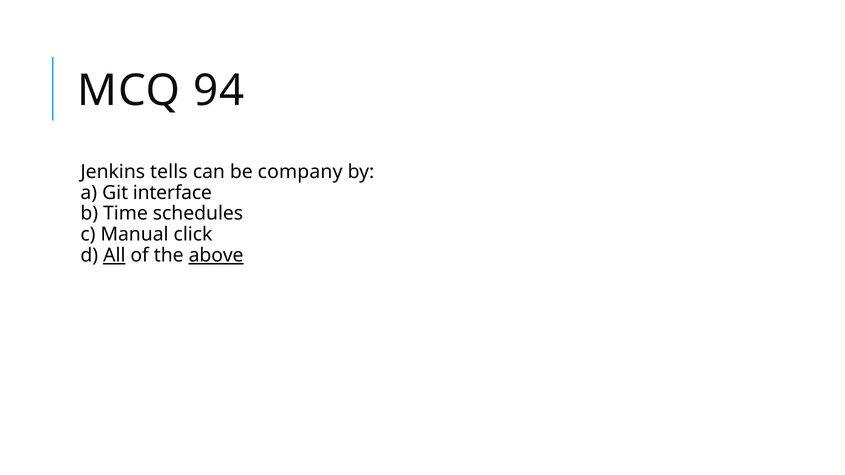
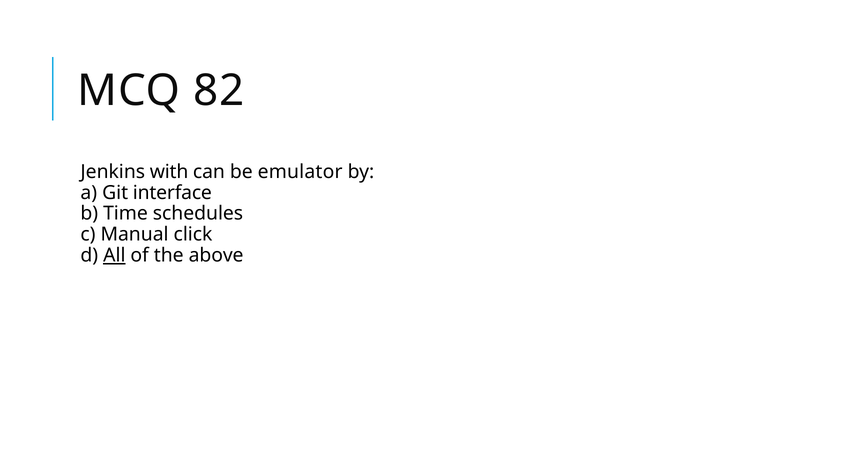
94: 94 -> 82 (219, 91)
tells: tells -> with (169, 172)
company: company -> emulator (300, 172)
above underline: present -> none (216, 256)
